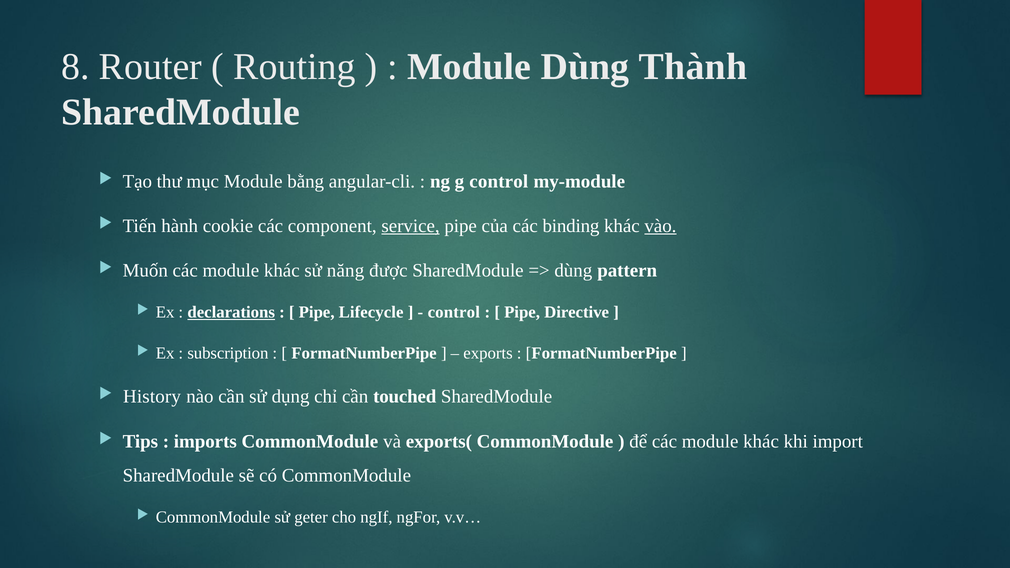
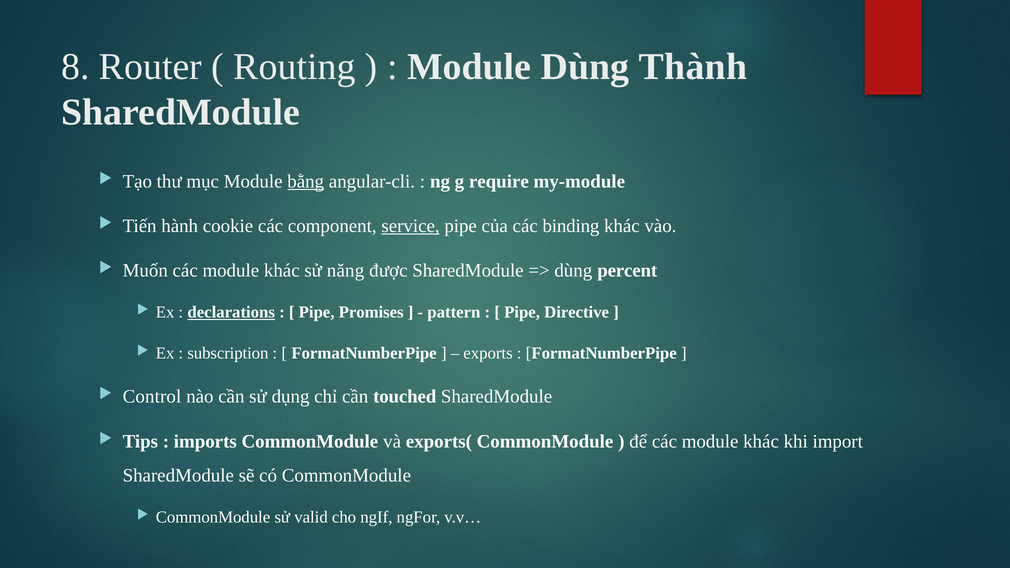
bằng underline: none -> present (306, 181)
g control: control -> require (499, 181)
vào underline: present -> none (660, 226)
pattern: pattern -> percent (627, 271)
Lifecycle: Lifecycle -> Promises (371, 312)
control: control -> pattern (454, 312)
History: History -> Control (152, 397)
geter: geter -> valid (311, 517)
